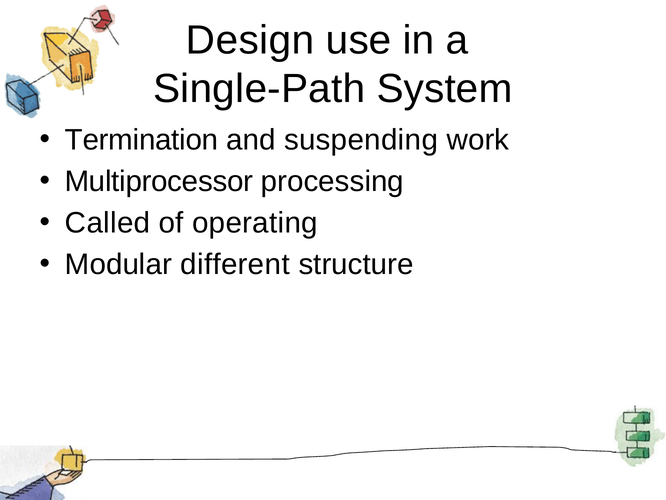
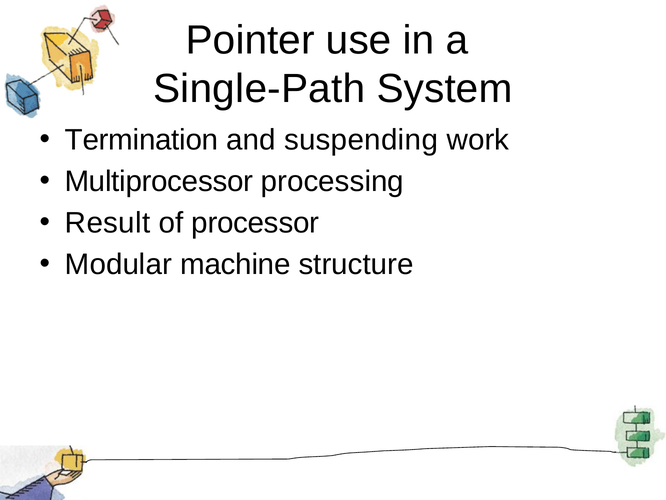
Design: Design -> Pointer (250, 40)
Called: Called -> Result (108, 223)
operating: operating -> processor (255, 223)
different: different -> machine (235, 264)
